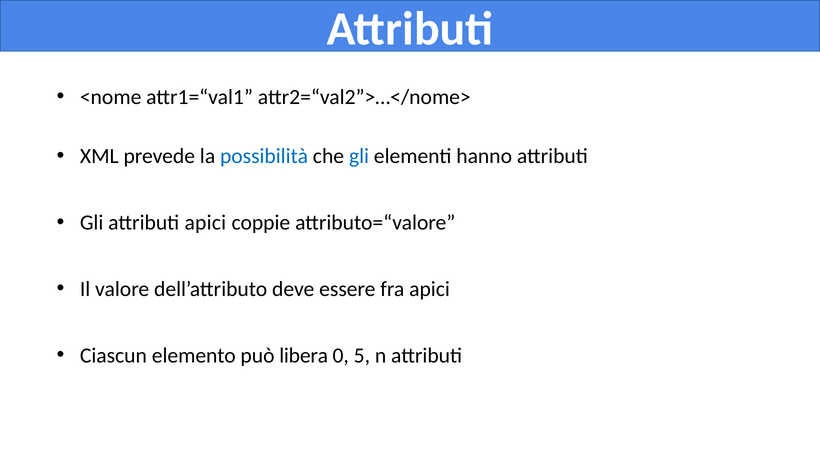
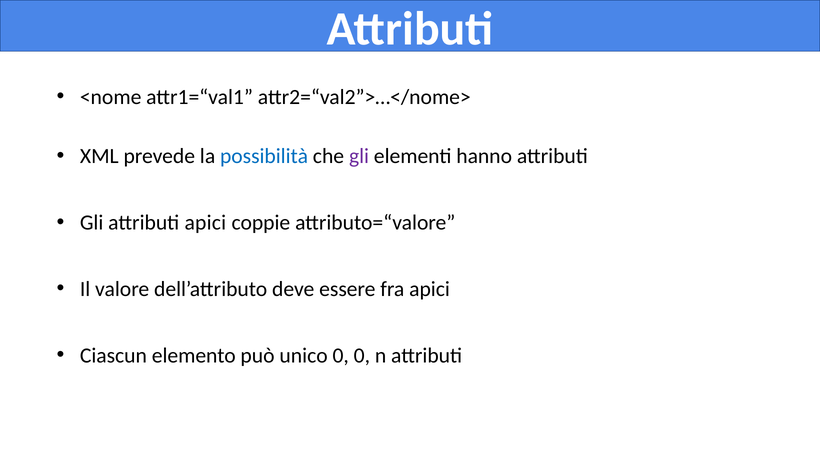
gli colour: blue -> purple (359, 156)
libera: libera -> unico (304, 356)
0 5: 5 -> 0 (362, 356)
